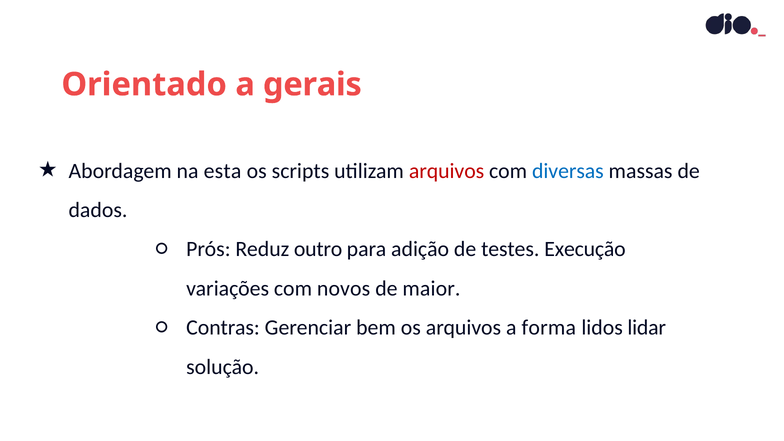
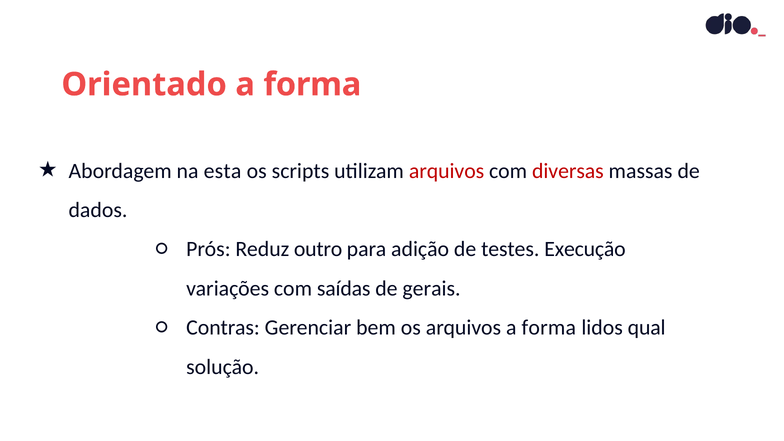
Orientado a gerais: gerais -> forma (312, 85)
diversas colour: blue -> red (568, 171)
novos: novos -> saídas (344, 289)
maior: maior -> gerais (432, 289)
lidar: lidar -> qual (647, 328)
